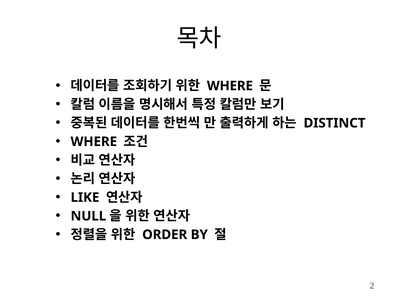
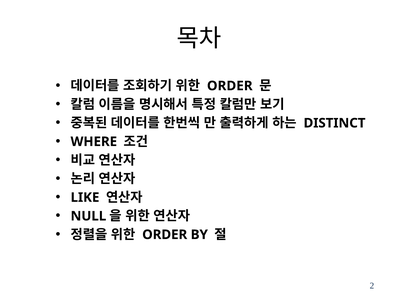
WHERE: WHERE -> ORDER (230, 86)
